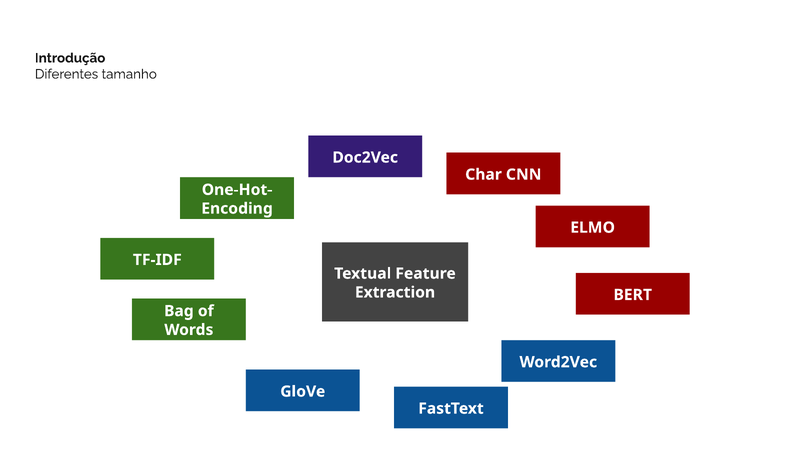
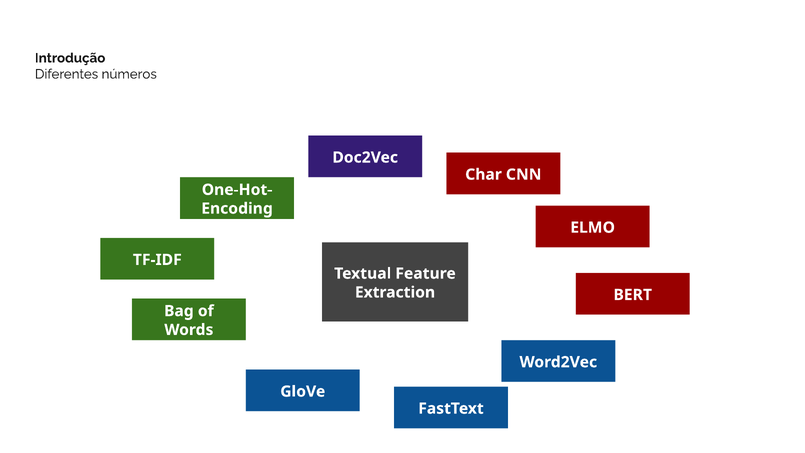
tamanho: tamanho -> números (129, 74)
